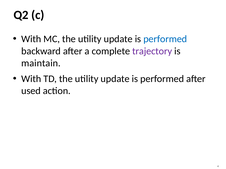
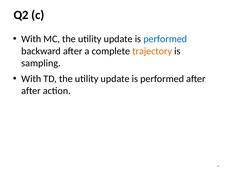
trajectory colour: purple -> orange (152, 51)
maintain: maintain -> sampling (41, 63)
used: used -> after (31, 91)
